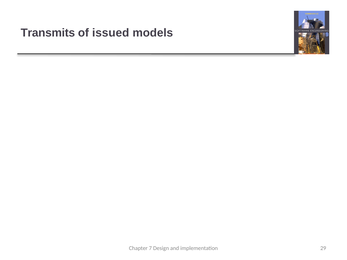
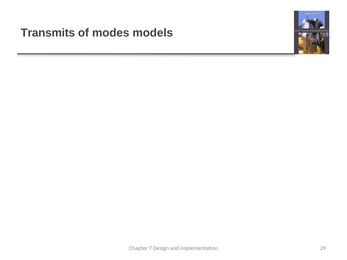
issued: issued -> modes (111, 33)
